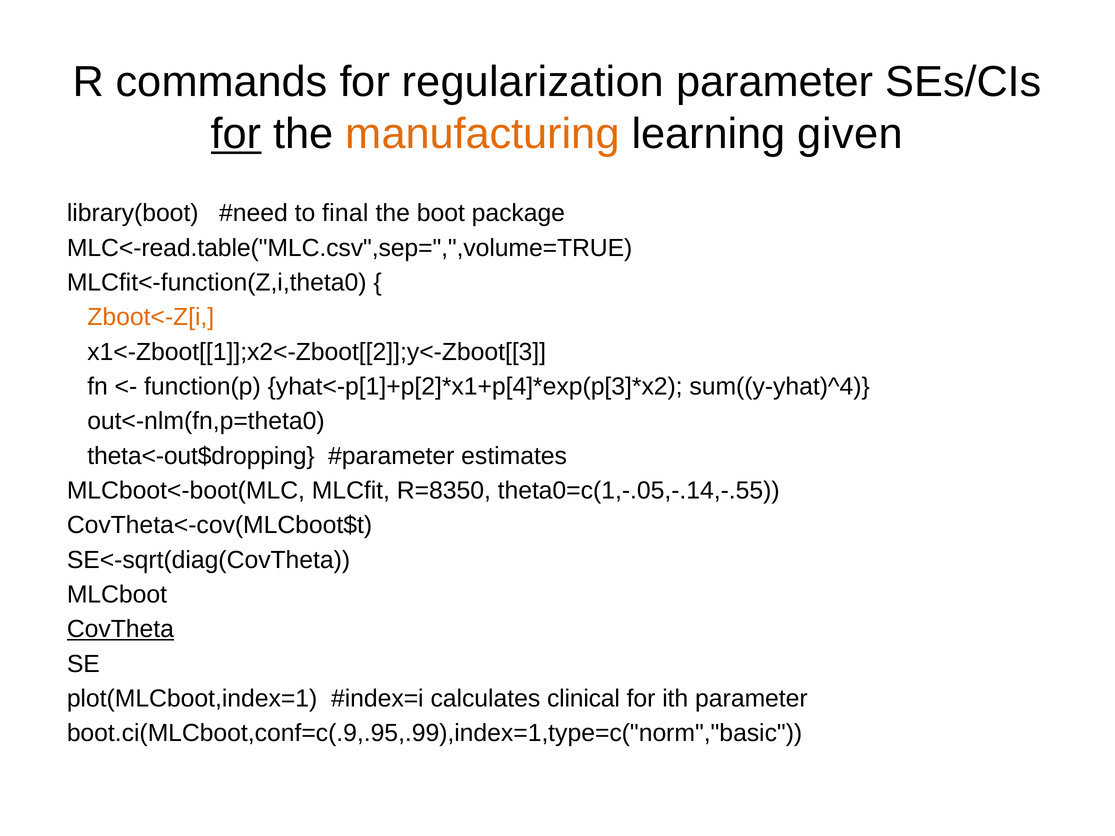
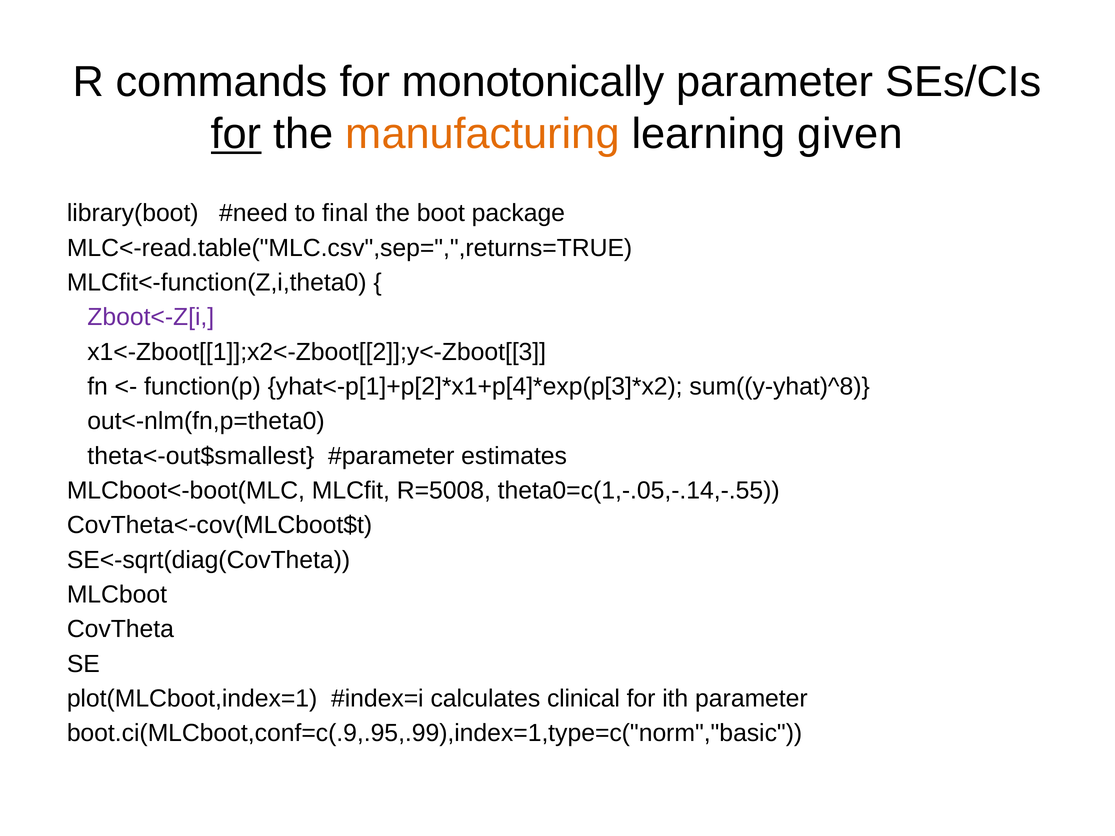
regularization: regularization -> monotonically (533, 82)
MLC<-read.table("MLC.csv",sep=",",volume=TRUE: MLC<-read.table("MLC.csv",sep=",",volume=TRUE -> MLC<-read.table("MLC.csv",sep=",",returns=TRUE (350, 248)
Zboot<-Z[i colour: orange -> purple (151, 317)
sum((y-yhat)^4: sum((y-yhat)^4 -> sum((y-yhat)^8 (780, 387)
theta<-out$dropping: theta<-out$dropping -> theta<-out$smallest (201, 456)
R=8350: R=8350 -> R=5008 (444, 491)
CovTheta underline: present -> none (120, 629)
